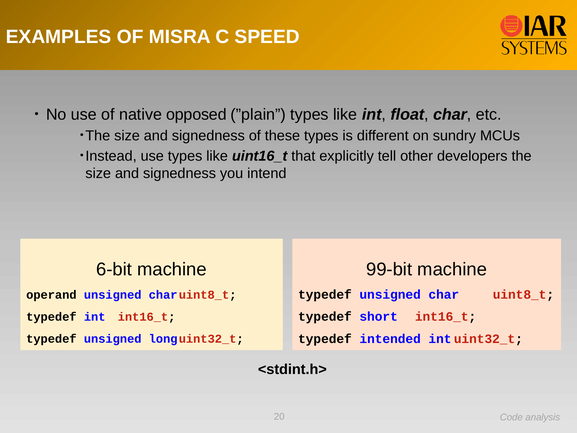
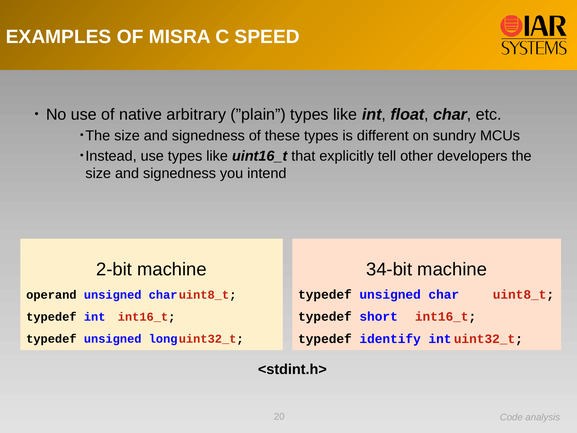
opposed: opposed -> arbitrary (196, 115)
6-bit: 6-bit -> 2-bit (114, 269)
99-bit: 99-bit -> 34-bit (389, 269)
intended: intended -> identify (390, 339)
